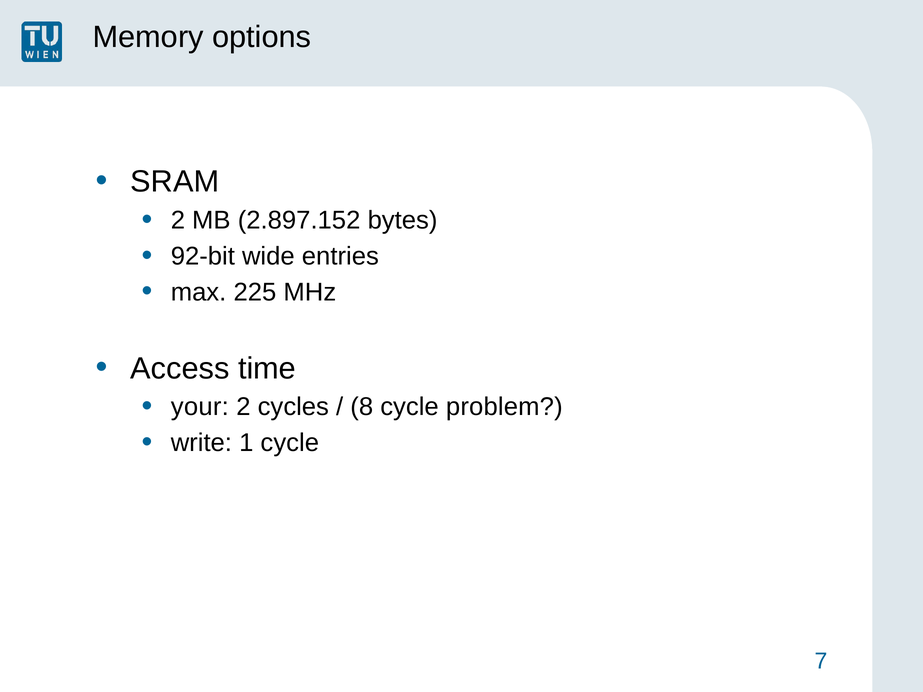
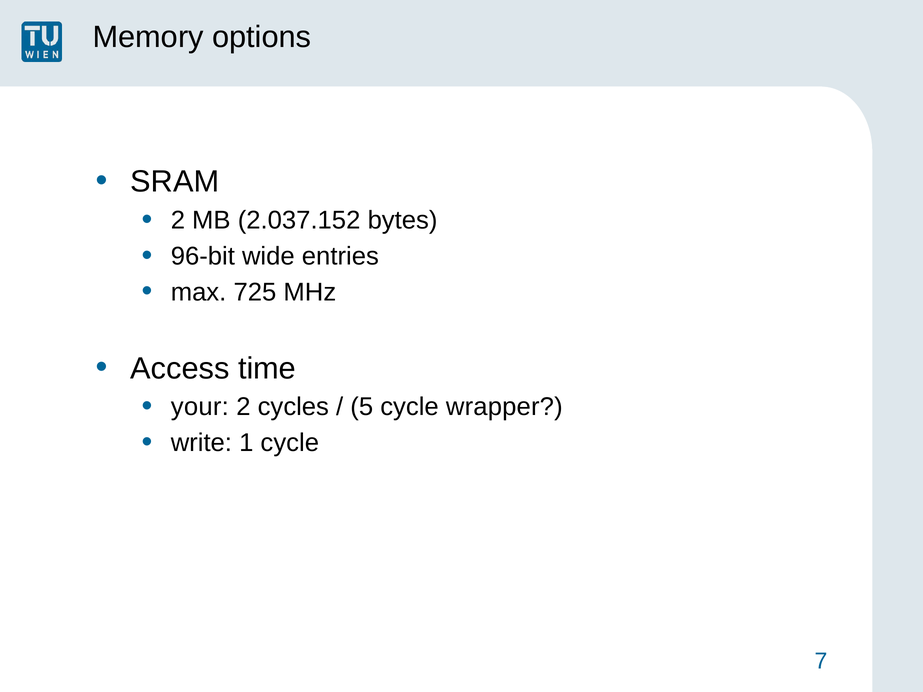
2.897.152: 2.897.152 -> 2.037.152 (299, 220)
92-bit: 92-bit -> 96-bit (203, 256)
225: 225 -> 725 (255, 292)
8: 8 -> 5 (362, 407)
problem: problem -> wrapper (504, 407)
